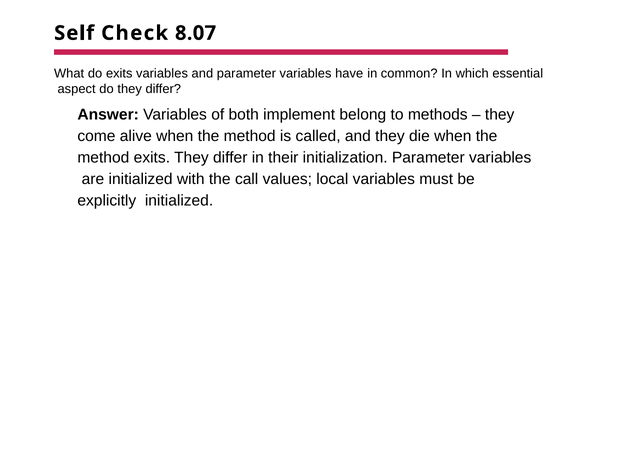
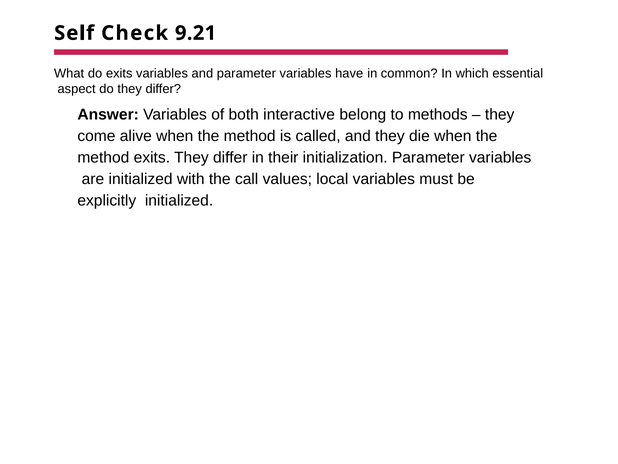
8.07: 8.07 -> 9.21 (196, 33)
implement: implement -> interactive (299, 114)
